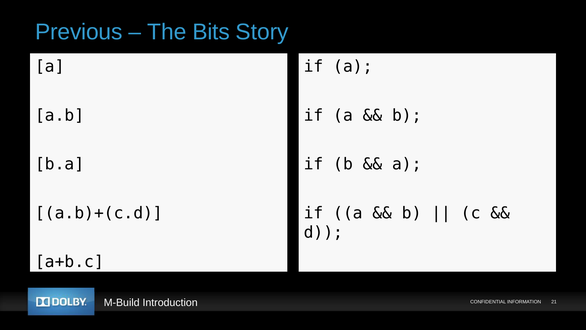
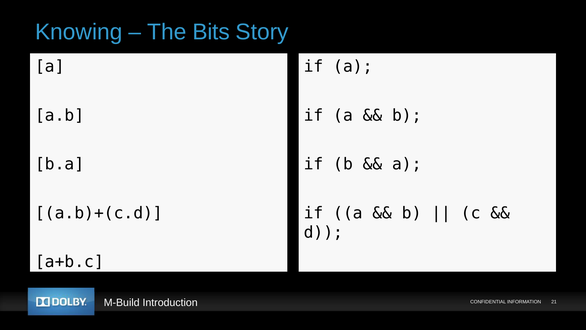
Previous: Previous -> Knowing (79, 32)
